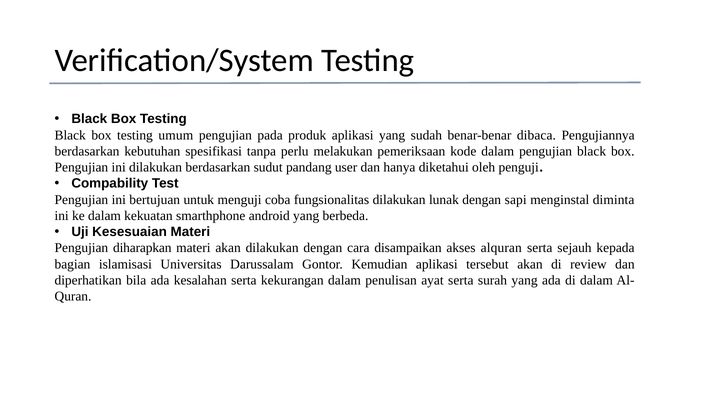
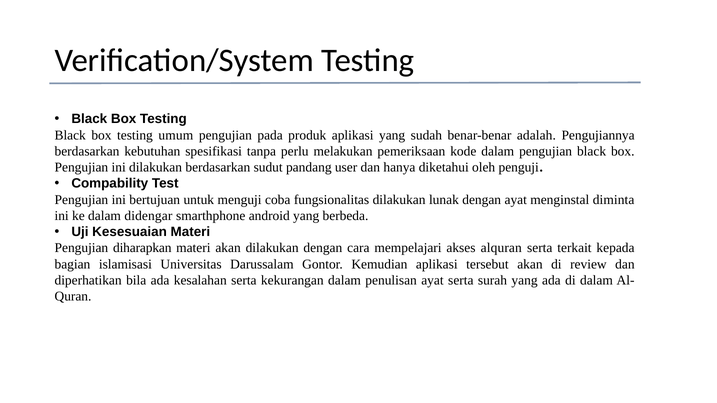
dibaca: dibaca -> adalah (536, 135)
dengan sapi: sapi -> ayat (516, 200)
kekuatan: kekuatan -> didengar (148, 216)
disampaikan: disampaikan -> mempelajari (408, 248)
sejauh: sejauh -> terkait (574, 248)
